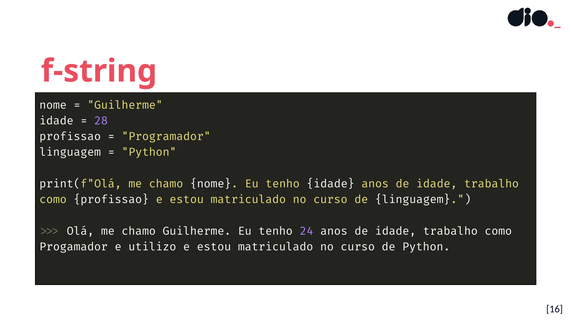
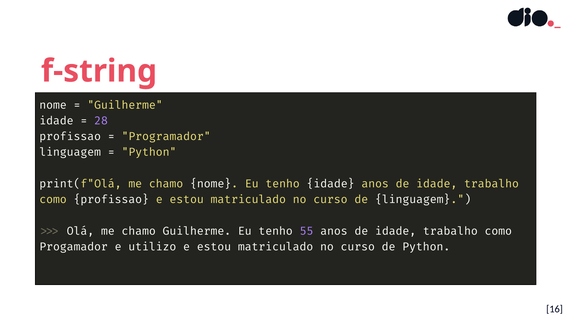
24: 24 -> 55 (307, 231)
